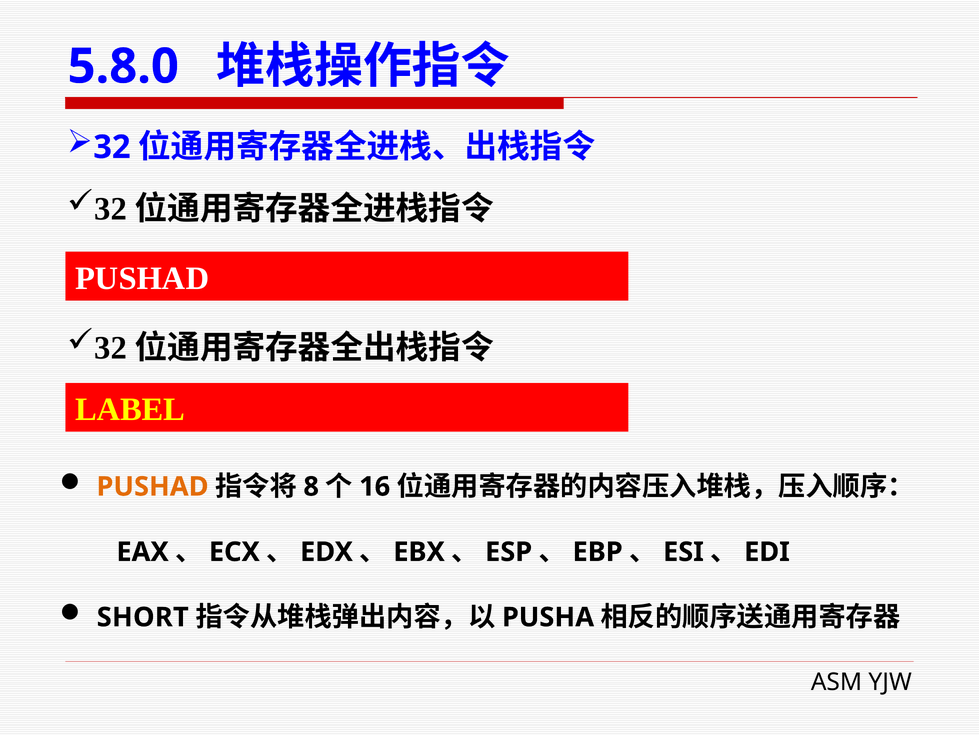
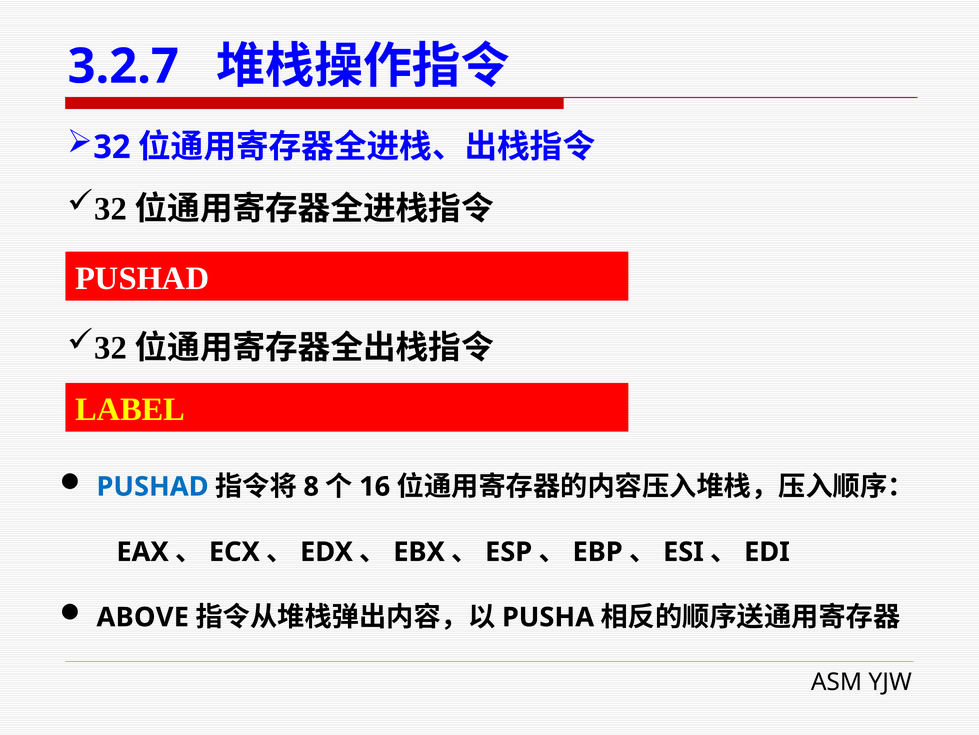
5.8.0: 5.8.0 -> 3.2.7 (123, 66)
PUSHAD colour: orange -> blue (153, 486)
SHORT: SHORT -> ABOVE (143, 617)
